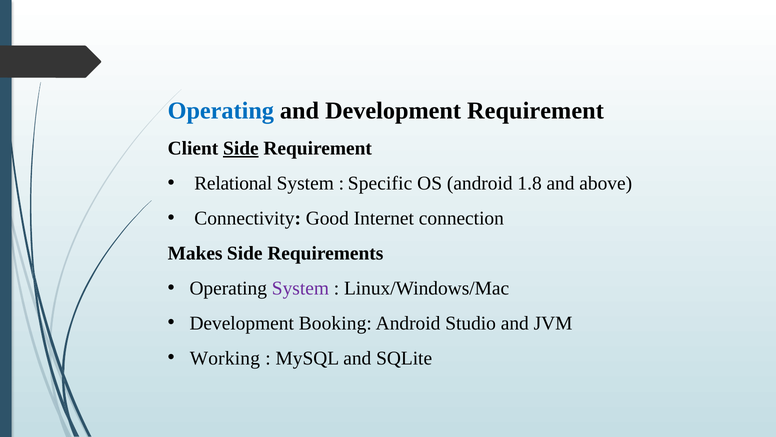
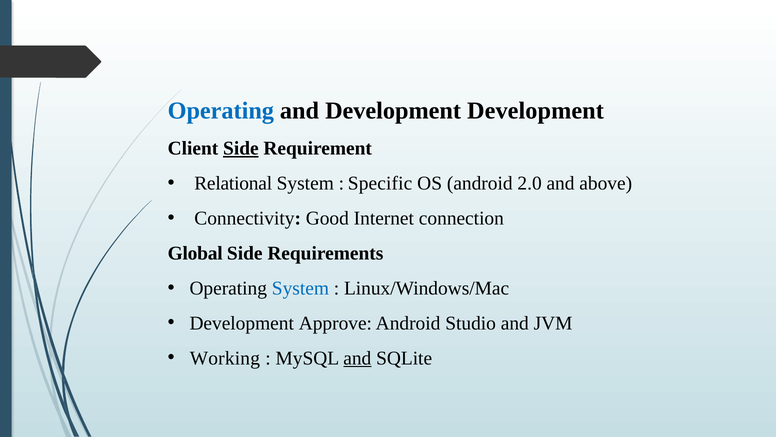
Development Requirement: Requirement -> Development (535, 111)
1.8: 1.8 -> 2.0 (530, 183)
Makes: Makes -> Global (195, 253)
System colour: purple -> blue (300, 288)
Booking: Booking -> Approve (335, 323)
and underline: none -> present (357, 358)
